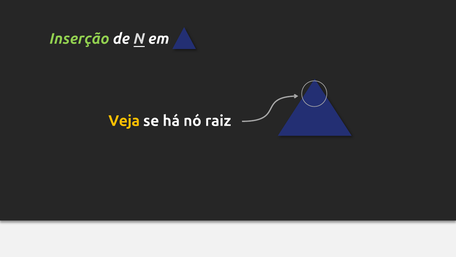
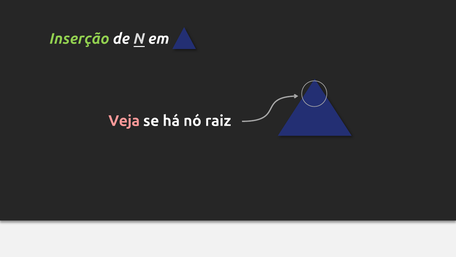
Veja colour: yellow -> pink (124, 121)
